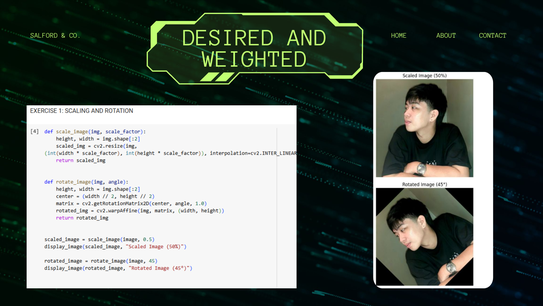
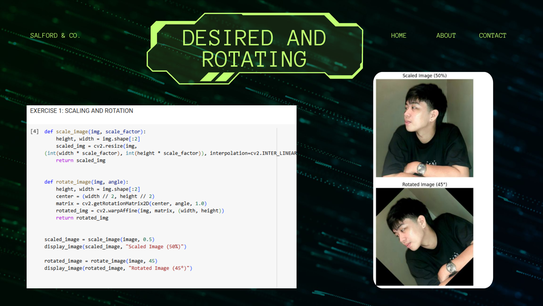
WEIGHTED: WEIGHTED -> ROTATING (255, 59)
